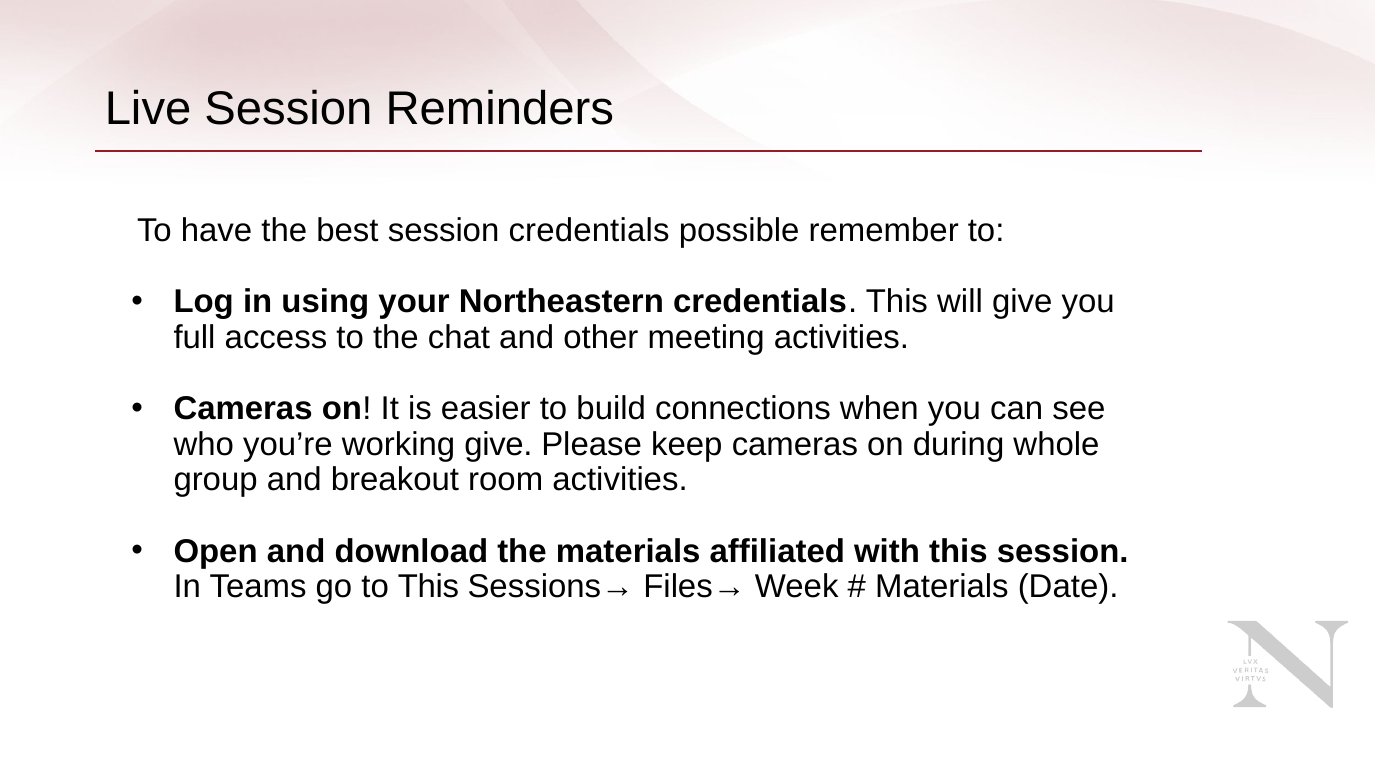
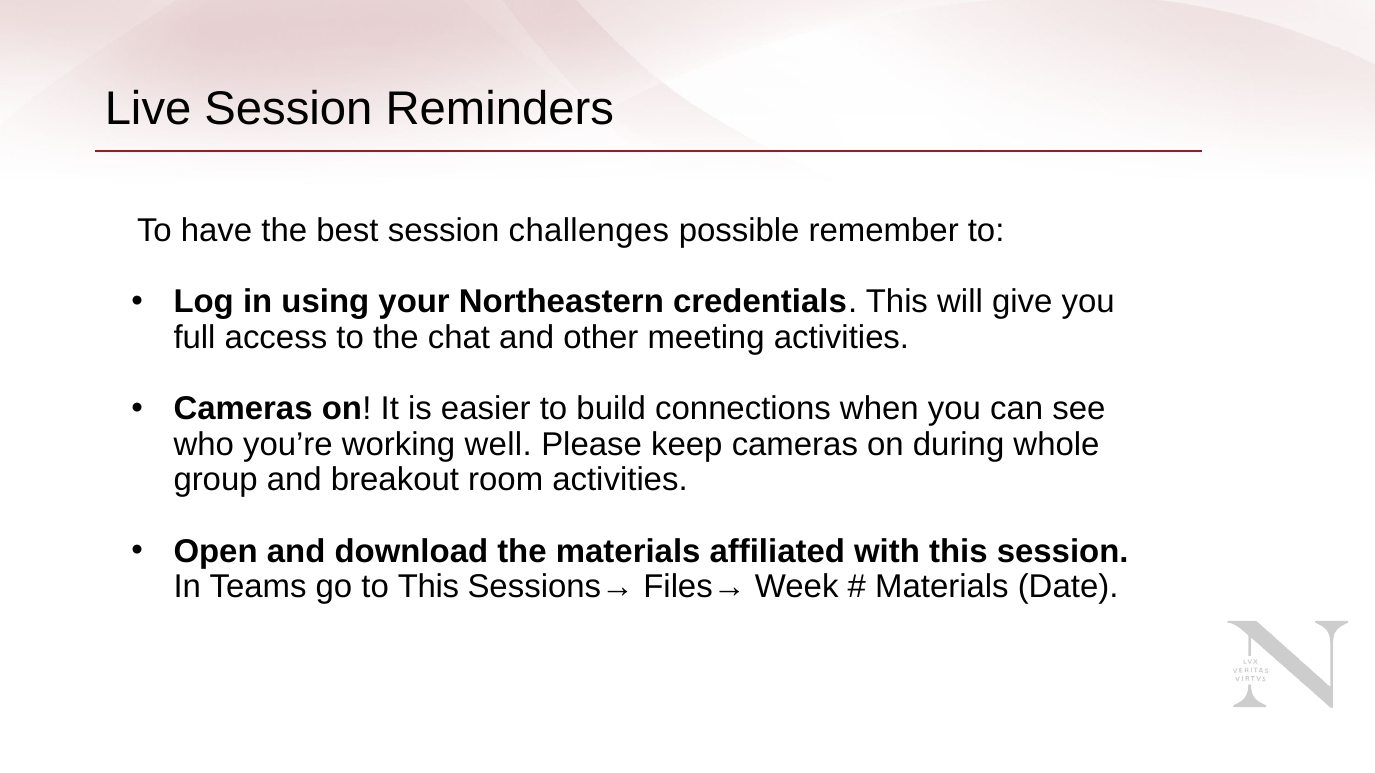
session credentials: credentials -> challenges (589, 231)
working give: give -> well (498, 445)
